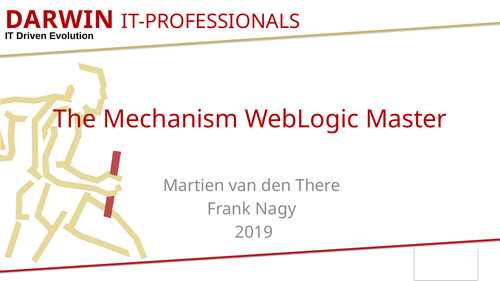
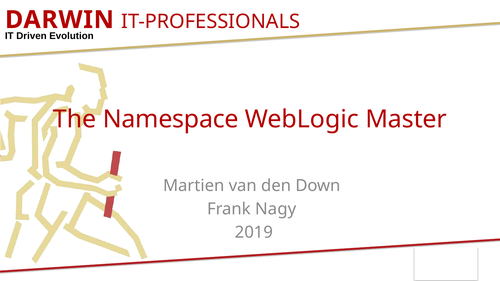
Mechanism: Mechanism -> Namespace (171, 119)
There: There -> Down (318, 186)
